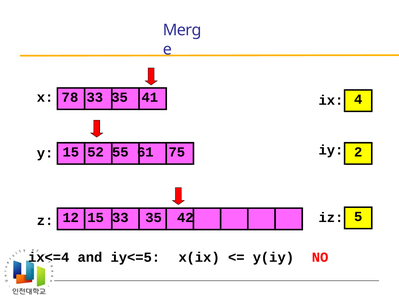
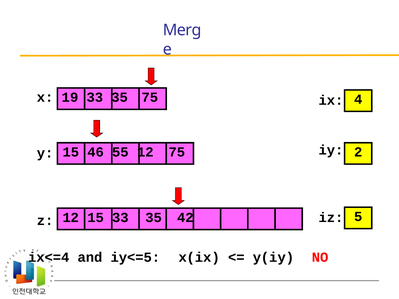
78: 78 -> 19 (70, 97)
35 41: 41 -> 75 (150, 97)
52: 52 -> 46 (96, 152)
55 61: 61 -> 12 (145, 152)
